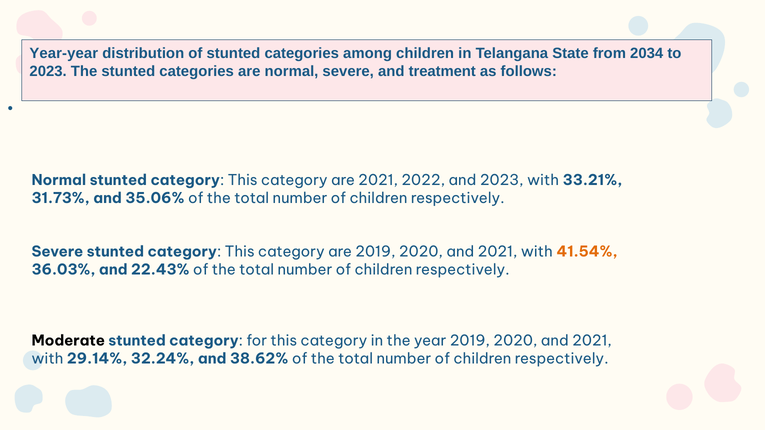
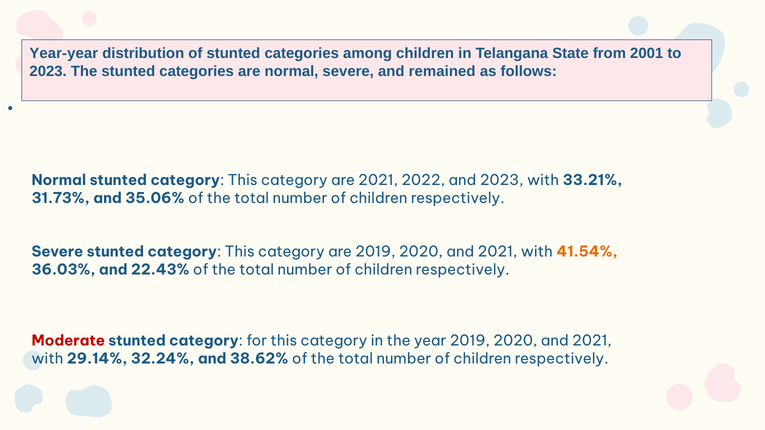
2034: 2034 -> 2001 (647, 53)
treatment: treatment -> remained (442, 71)
Moderate colour: black -> red (68, 341)
